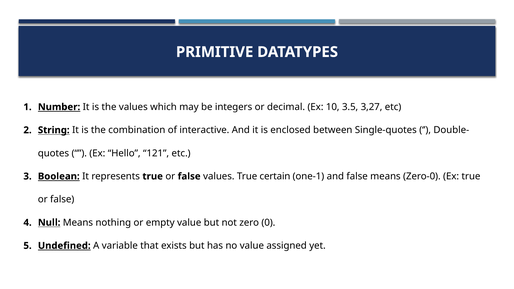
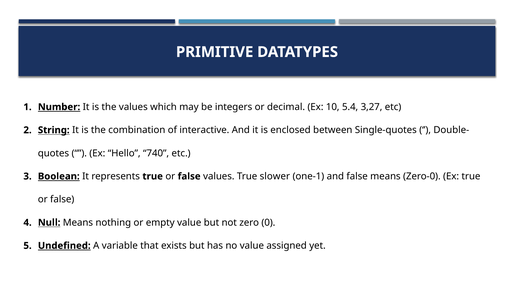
3.5: 3.5 -> 5.4 (350, 107)
121: 121 -> 740 (156, 153)
certain: certain -> slower (275, 176)
